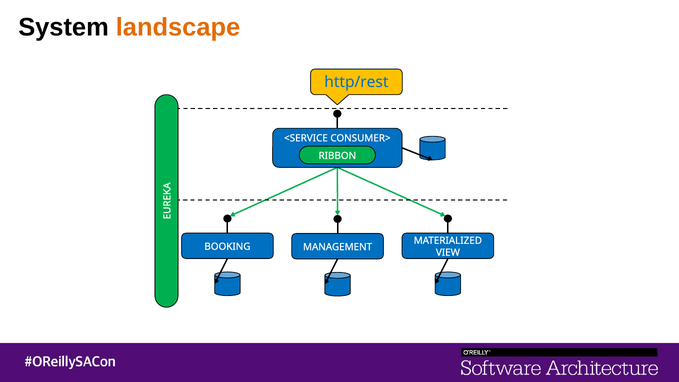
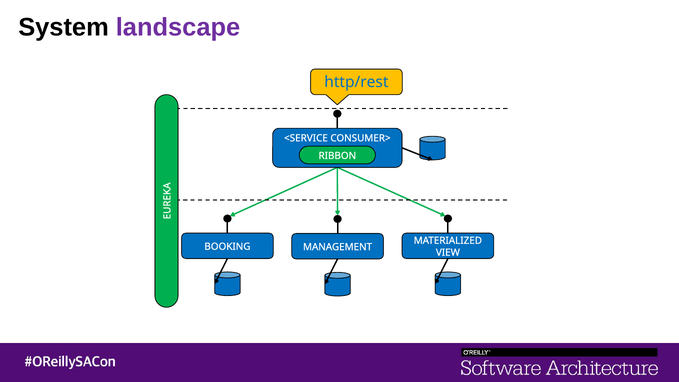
landscape colour: orange -> purple (178, 27)
